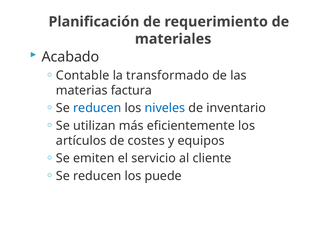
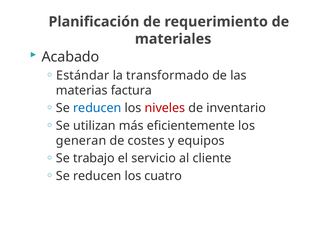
Contable: Contable -> Estándar (83, 75)
niveles colour: blue -> red (165, 108)
artículos: artículos -> generan (81, 140)
emiten: emiten -> trabajo (94, 158)
puede: puede -> cuatro (163, 176)
